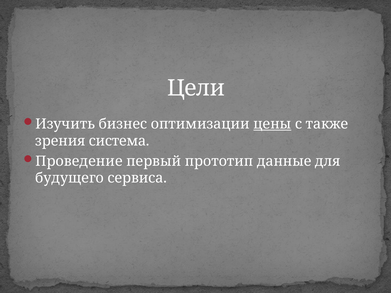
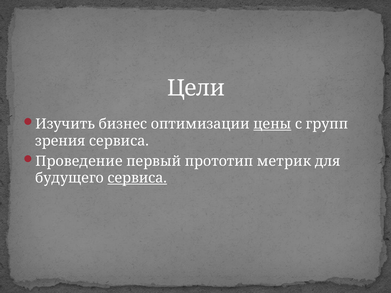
также: также -> групп (327, 124)
зрения система: система -> сервиса (119, 141)
данные: данные -> метрик (284, 161)
сервиса underline: none -> present (137, 178)
